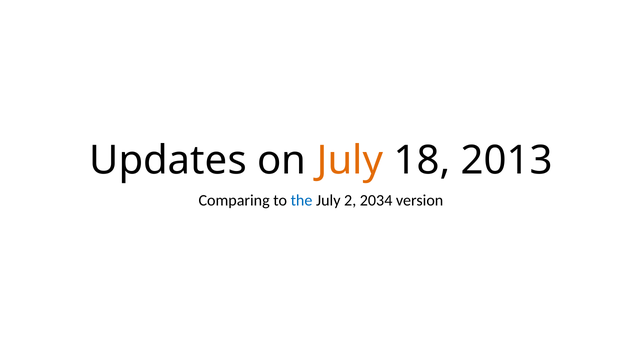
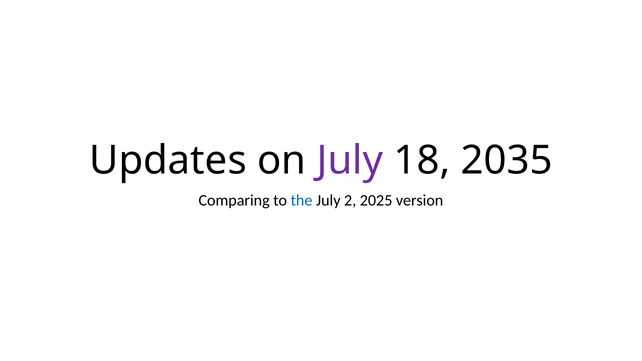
July colour: orange -> purple (350, 160)
2013: 2013 -> 2035 (507, 160)
2034: 2034 -> 2025 (376, 201)
